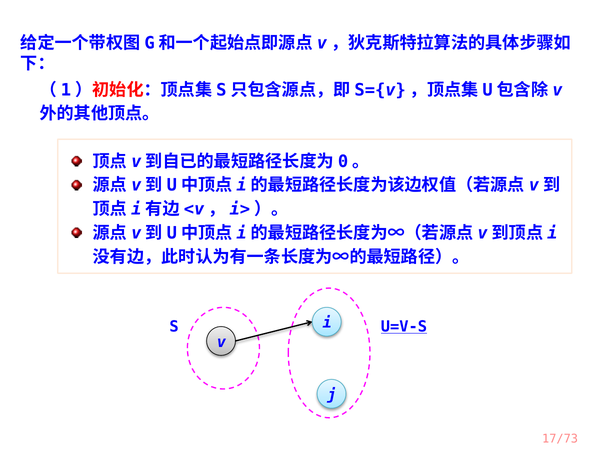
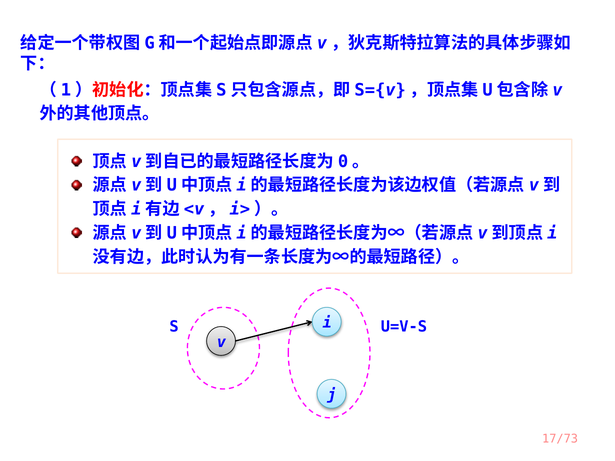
U=V-S underline: present -> none (404, 327)
